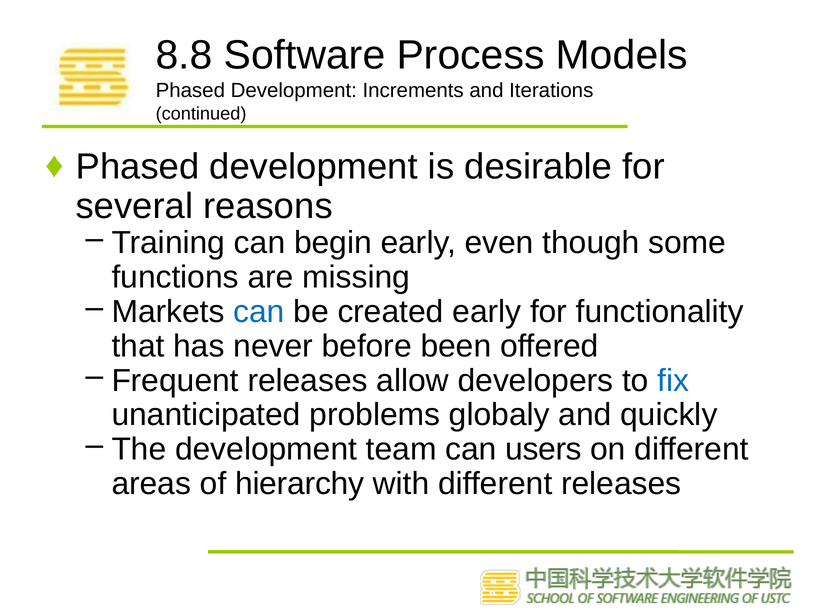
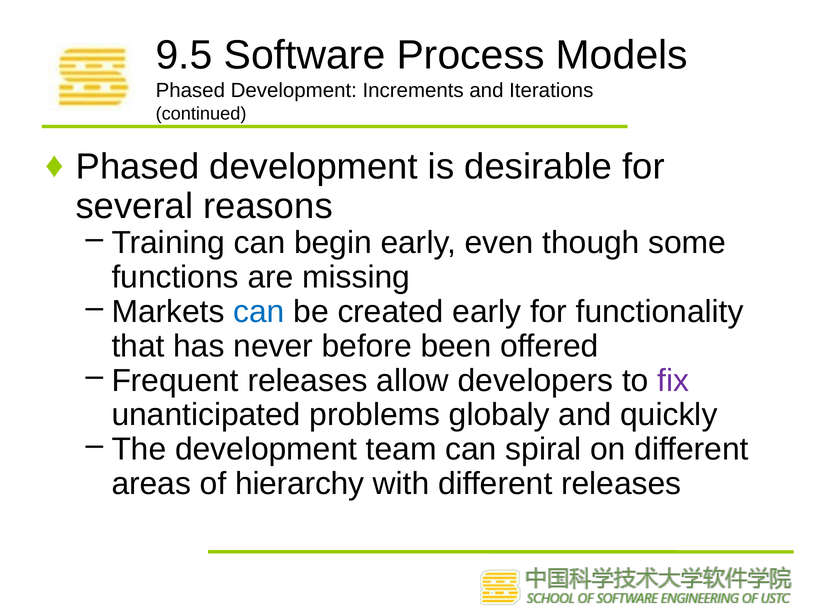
8.8: 8.8 -> 9.5 (184, 55)
fix colour: blue -> purple (673, 381)
users: users -> spiral (543, 449)
